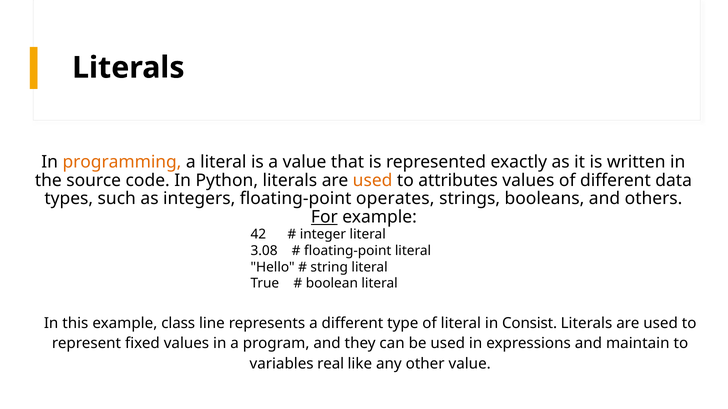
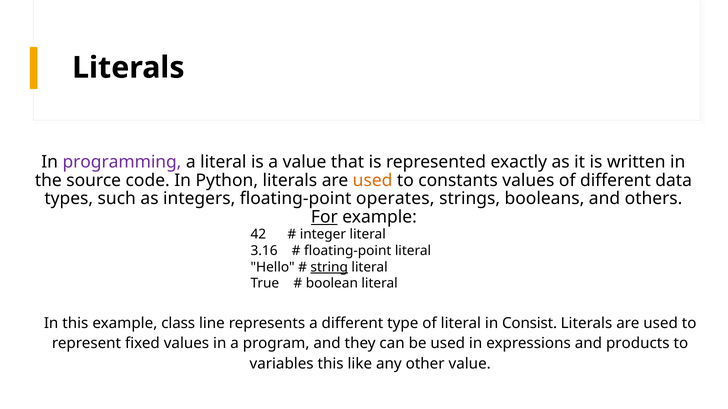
programming colour: orange -> purple (122, 162)
attributes: attributes -> constants (458, 181)
3.08: 3.08 -> 3.16 (264, 251)
string underline: none -> present (329, 267)
maintain: maintain -> products (638, 344)
variables real: real -> this (331, 364)
